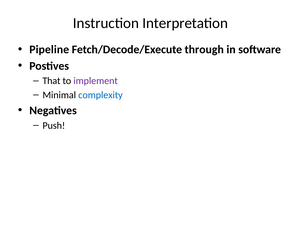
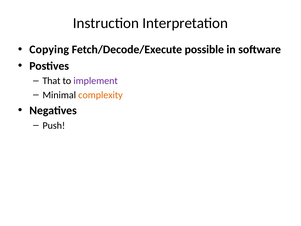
Pipeline: Pipeline -> Copying (49, 49)
through: through -> possible (204, 49)
complexity colour: blue -> orange (101, 95)
